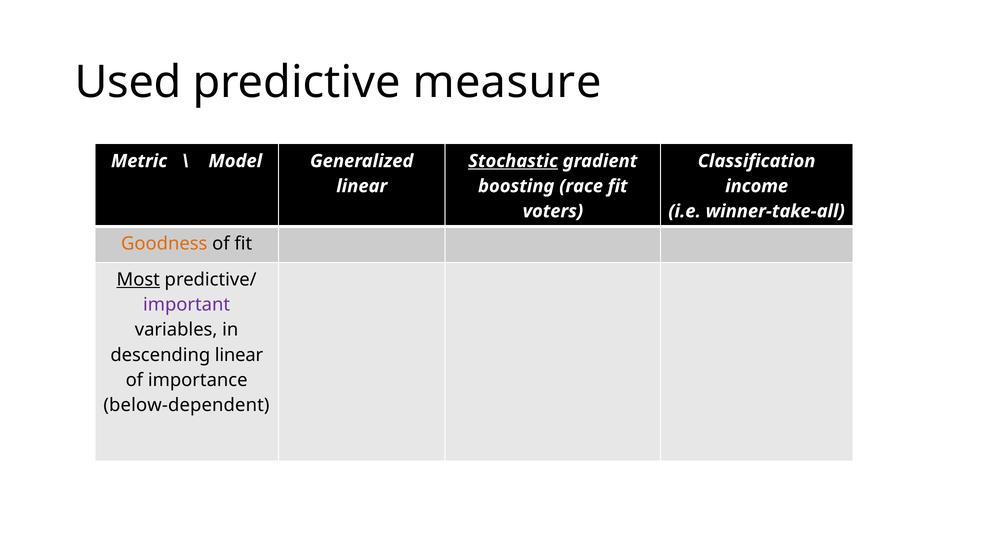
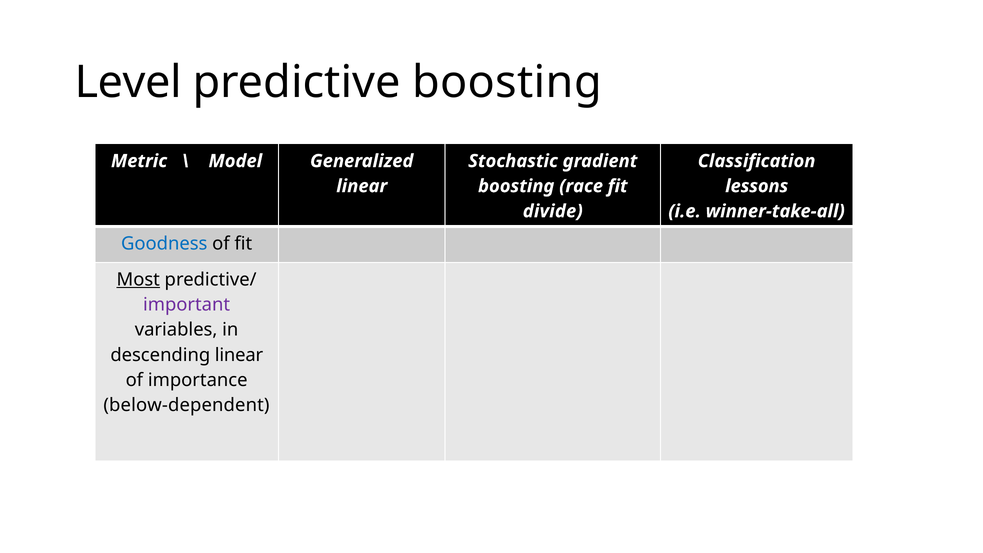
Used: Used -> Level (128, 83)
predictive measure: measure -> boosting (507, 83)
Stochastic underline: present -> none (513, 161)
income: income -> lessons (757, 186)
voters: voters -> divide (553, 211)
Goodness colour: orange -> blue (164, 244)
